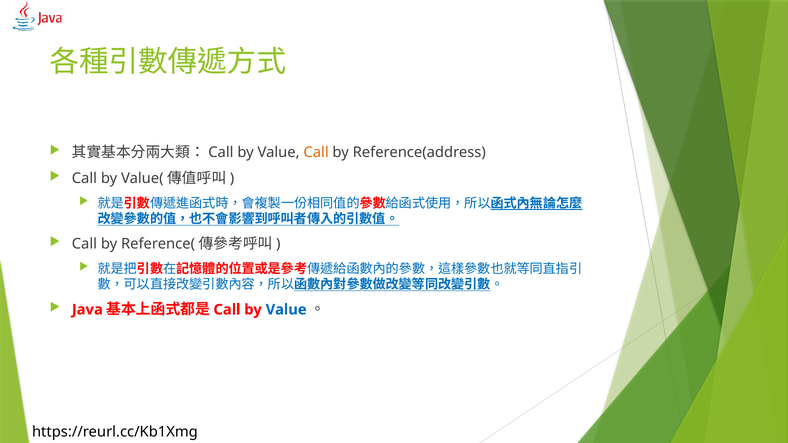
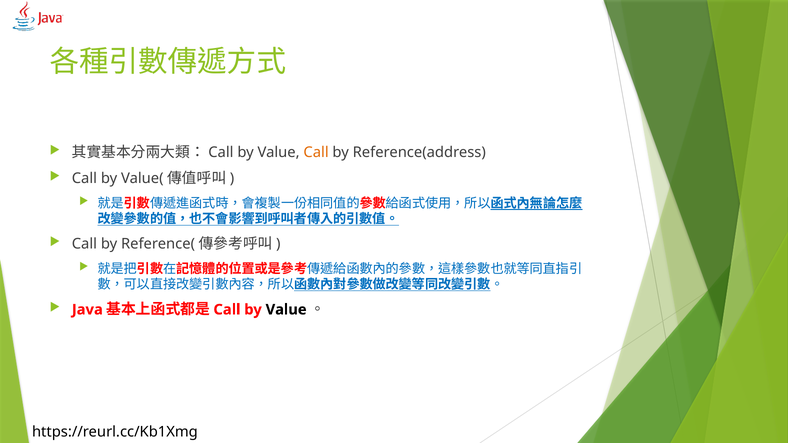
Value colour: blue -> black (286, 310)
